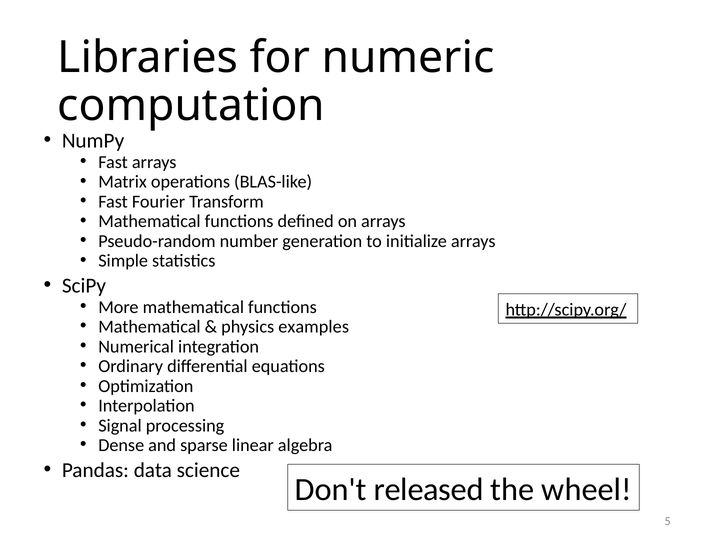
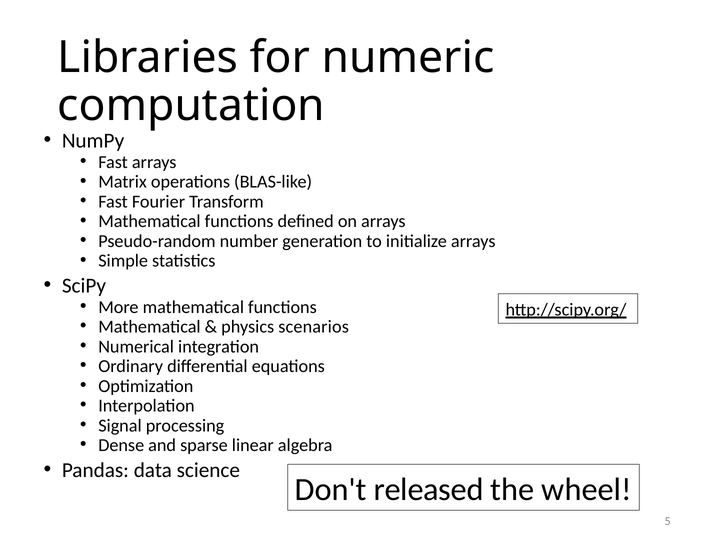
examples: examples -> scenarios (314, 327)
